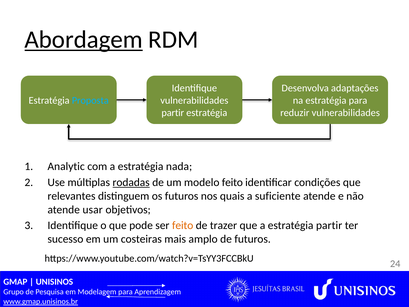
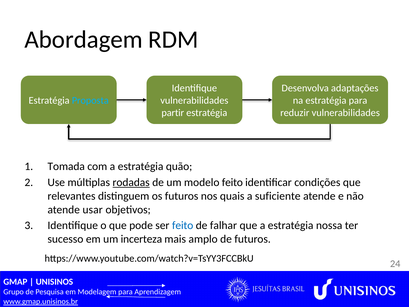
Abordagem underline: present -> none (84, 40)
Analytic: Analytic -> Tomada (66, 166)
nada: nada -> quão (179, 166)
feito colour: orange -> blue (183, 225)
trazer: trazer -> falhar (223, 225)
estratégia partir: partir -> nossa (329, 225)
costeiras: costeiras -> incerteza (141, 239)
